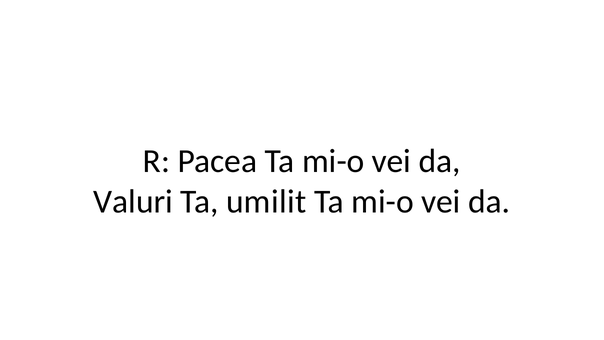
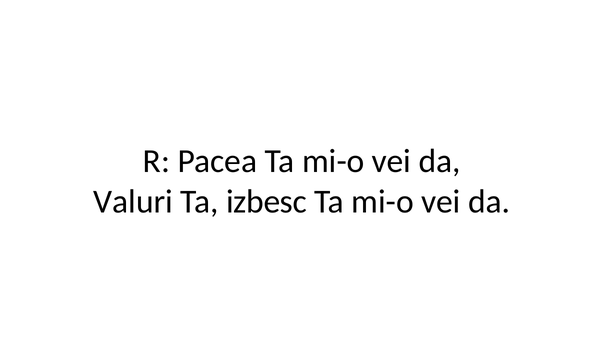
umilit: umilit -> izbesc (266, 201)
